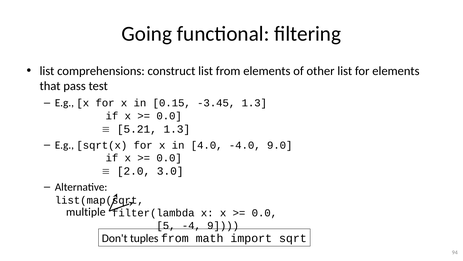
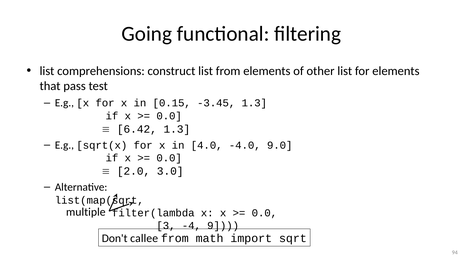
5.21: 5.21 -> 6.42 (137, 129)
5: 5 -> 3 (166, 225)
tuples: tuples -> callee (144, 238)
